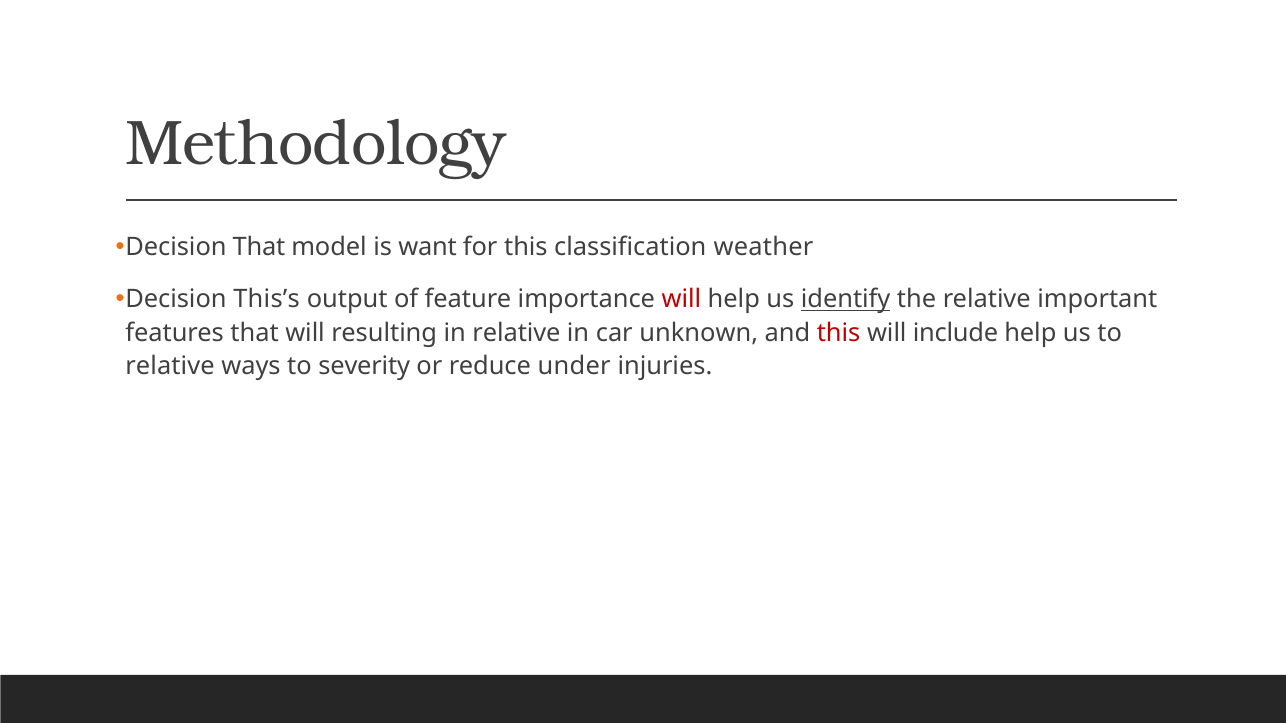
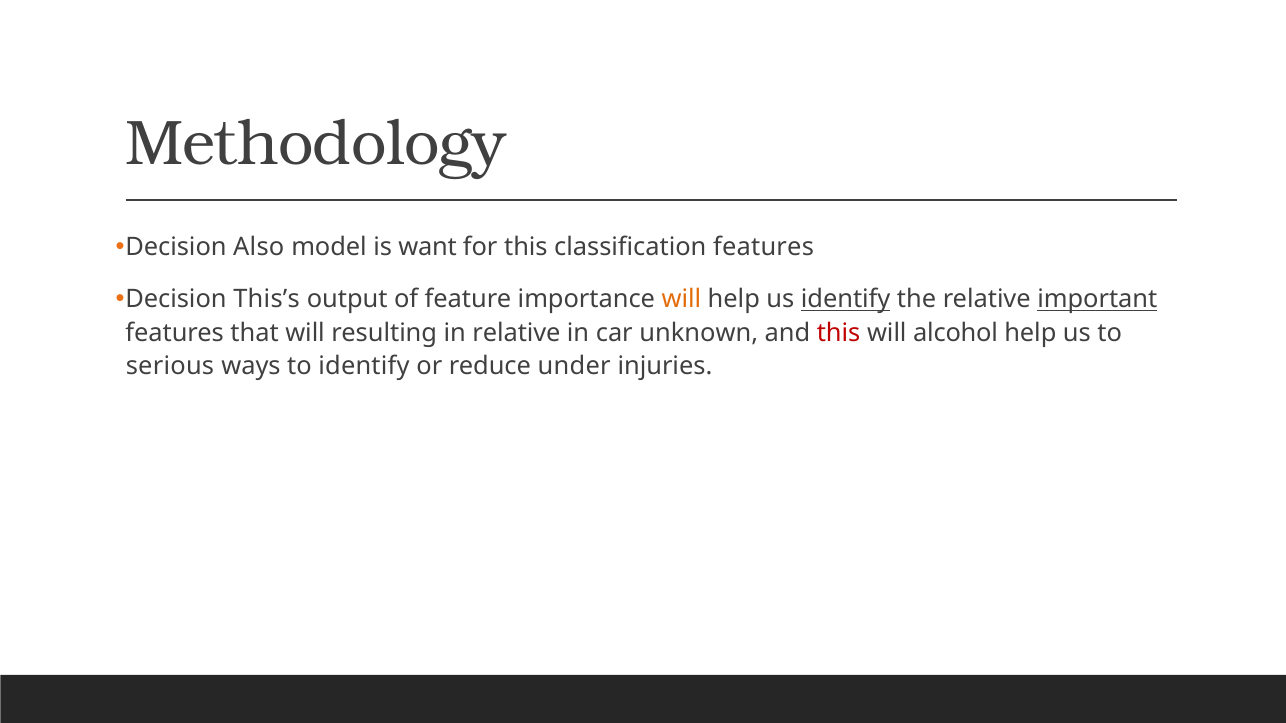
Decision That: That -> Also (259, 247)
classification weather: weather -> features (763, 247)
will colour: red -> orange (681, 300)
important underline: none -> present (1097, 300)
include: include -> alcohol (956, 333)
relative: relative -> serious (170, 367)
to severity: severity -> identify (364, 367)
